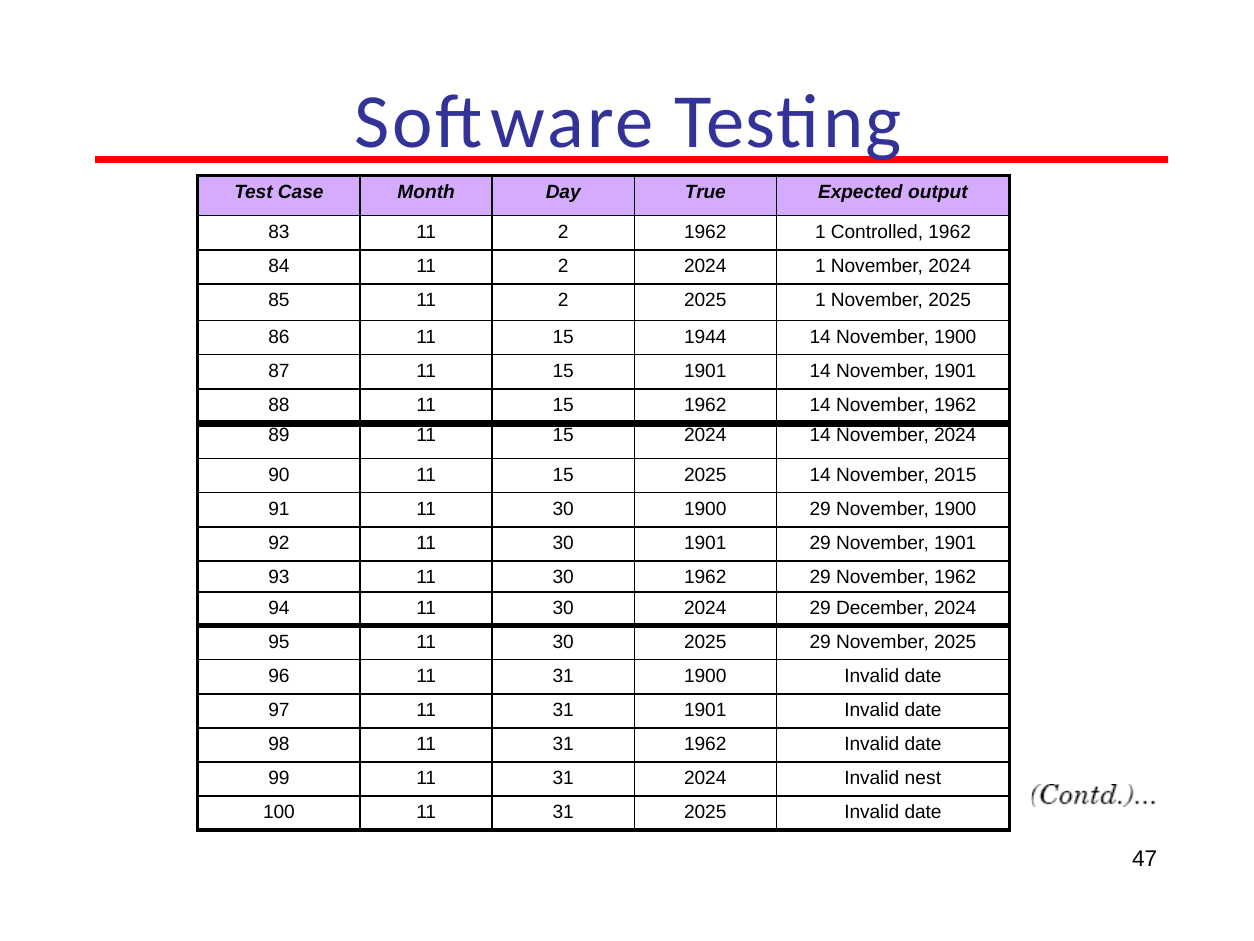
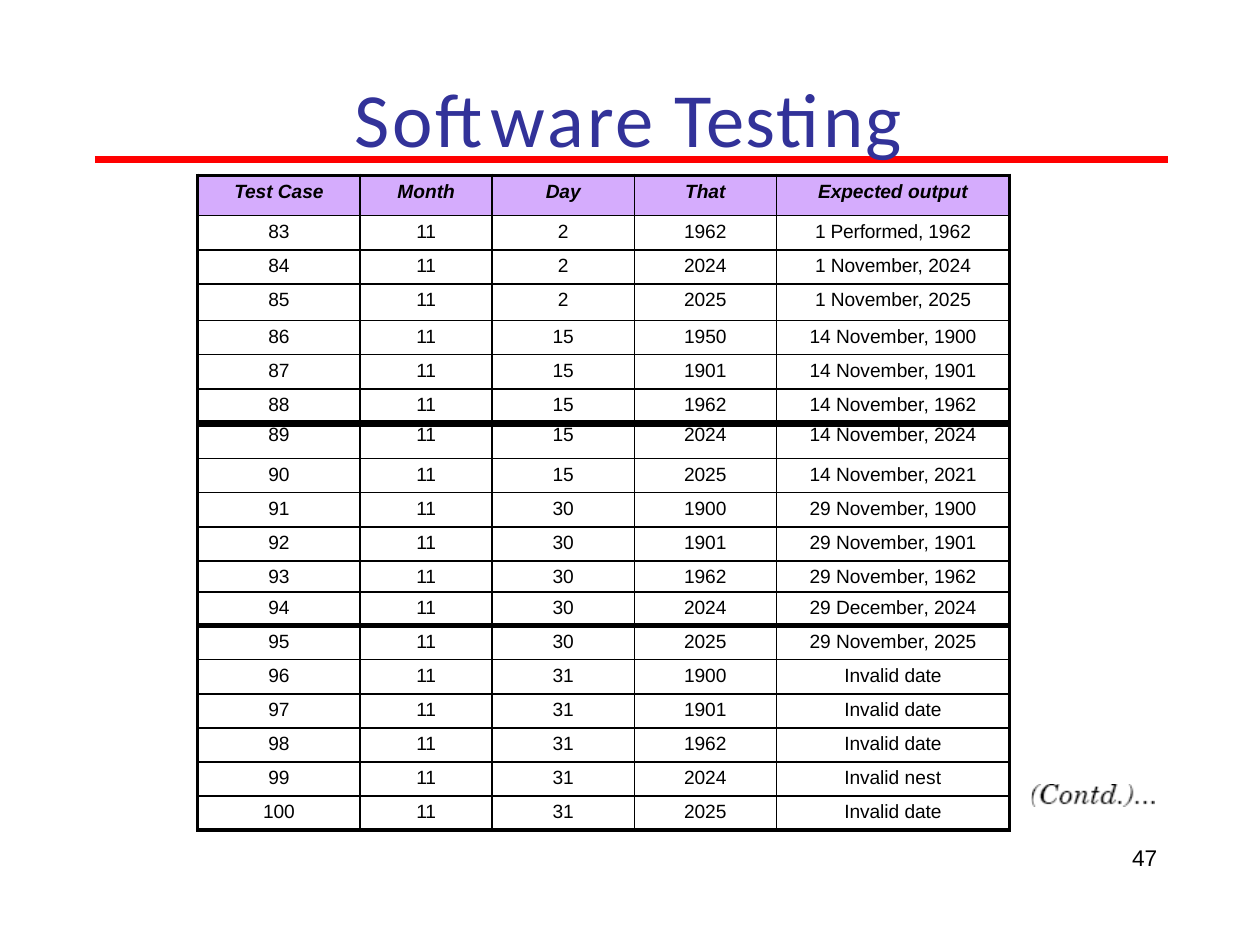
True: True -> That (705, 192)
Controlled: Controlled -> Performed (877, 232)
1944: 1944 -> 1950 (705, 337)
2015: 2015 -> 2021 (955, 475)
